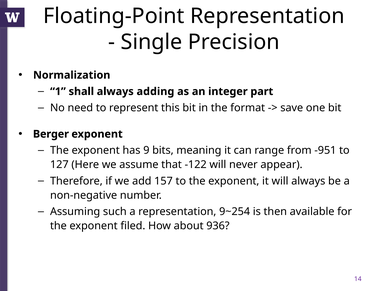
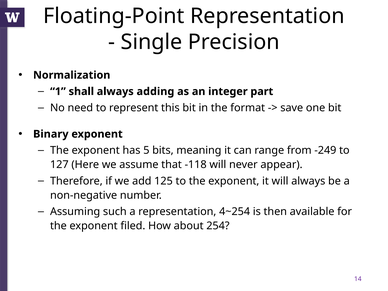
Berger: Berger -> Binary (51, 134)
9: 9 -> 5 (146, 150)
-951: -951 -> -249 (325, 150)
-122: -122 -> -118 (196, 165)
157: 157 -> 125 (164, 181)
9~254: 9~254 -> 4~254 (235, 212)
936: 936 -> 254 (218, 226)
